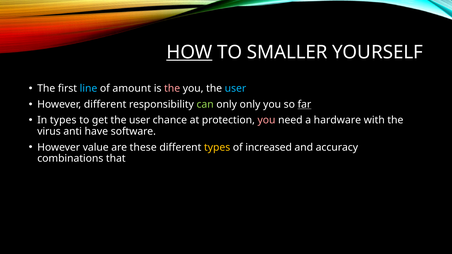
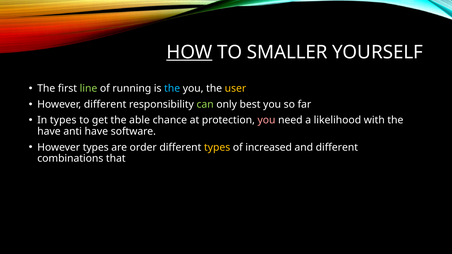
line colour: light blue -> light green (89, 89)
amount: amount -> running (132, 89)
the colour: pink -> light blue (172, 89)
user colour: light blue -> yellow (235, 89)
only only: only -> best (250, 104)
far underline: present -> none (304, 104)
get the user: user -> able (140, 120)
hardware: hardware -> likelihood (337, 120)
virus: virus -> have (49, 132)
However value: value -> types (96, 147)
these: these -> order (143, 147)
and accuracy: accuracy -> different (337, 147)
